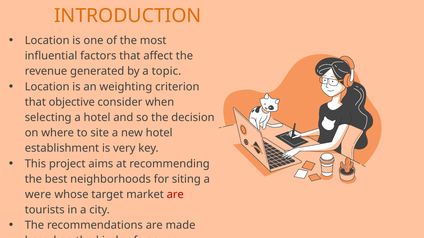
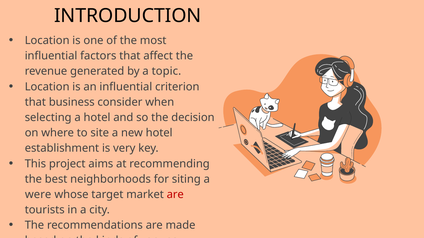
INTRODUCTION colour: orange -> black (128, 16)
an weighting: weighting -> influential (126, 87)
objective: objective -> business (72, 102)
